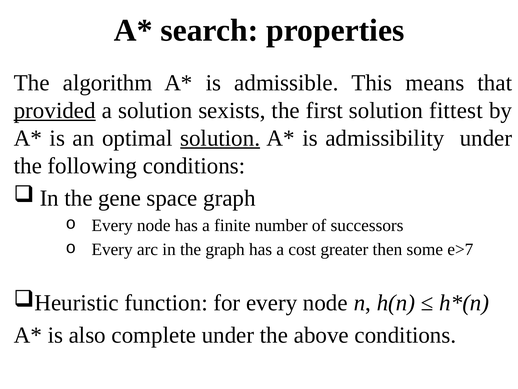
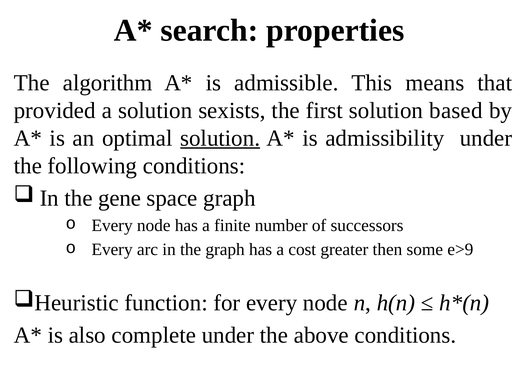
provided underline: present -> none (55, 110)
fittest: fittest -> based (456, 110)
e>7: e>7 -> e>9 (460, 249)
